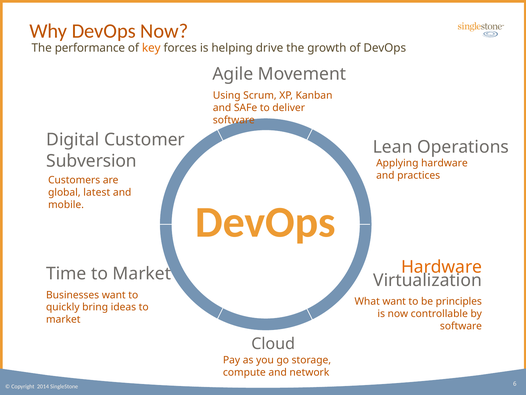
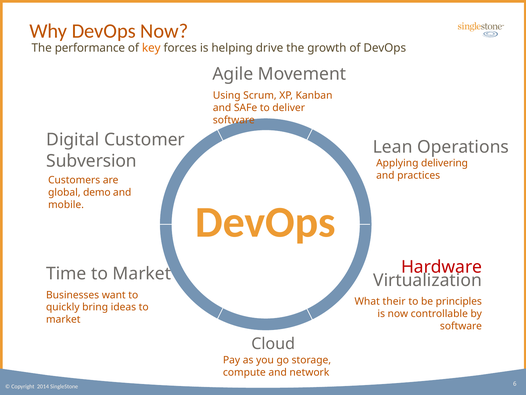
Applying hardware: hardware -> delivering (445, 163)
latest: latest -> demo (97, 192)
Hardware colour: orange -> red (442, 267)
want: want -> their (394, 301)
